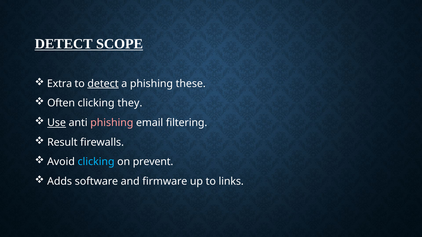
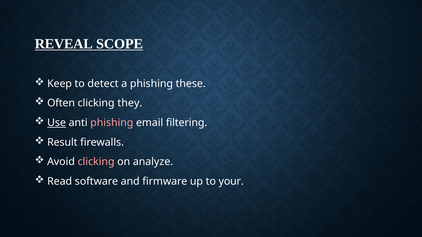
DETECT: DETECT -> REVEAL (64, 44)
Extra: Extra -> Keep (60, 84)
detect underline: present -> none (103, 84)
clicking colour: light blue -> pink (96, 162)
prevent: prevent -> analyze (153, 162)
Adds: Adds -> Read (60, 182)
links: links -> your (231, 182)
